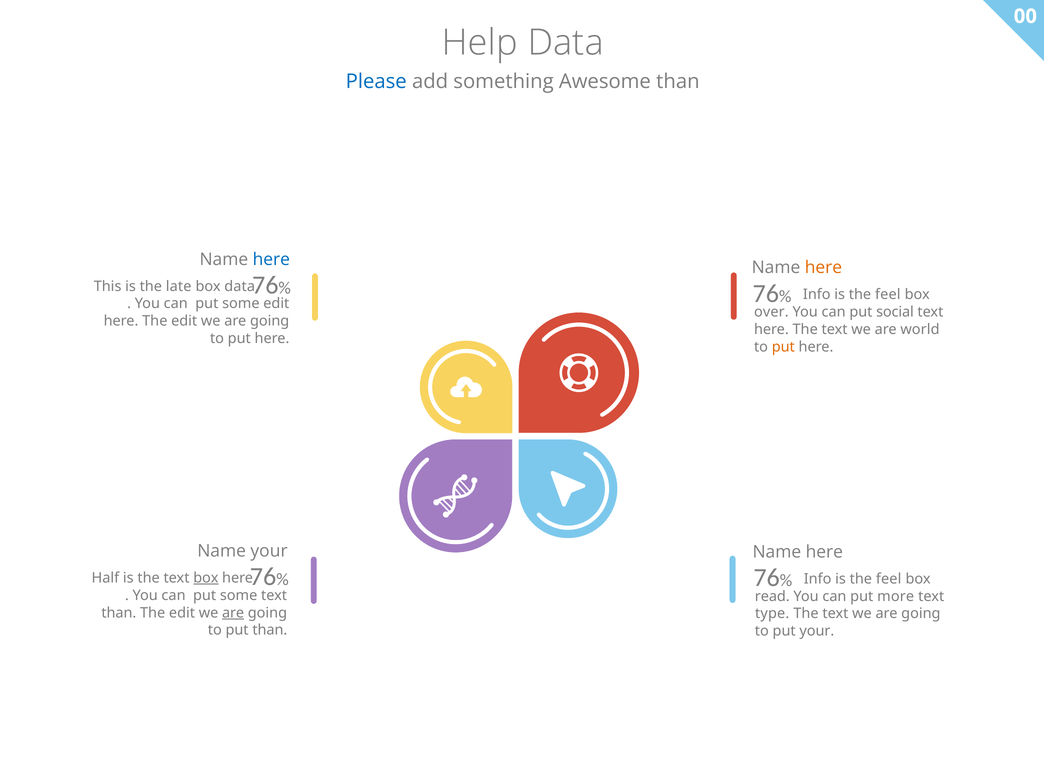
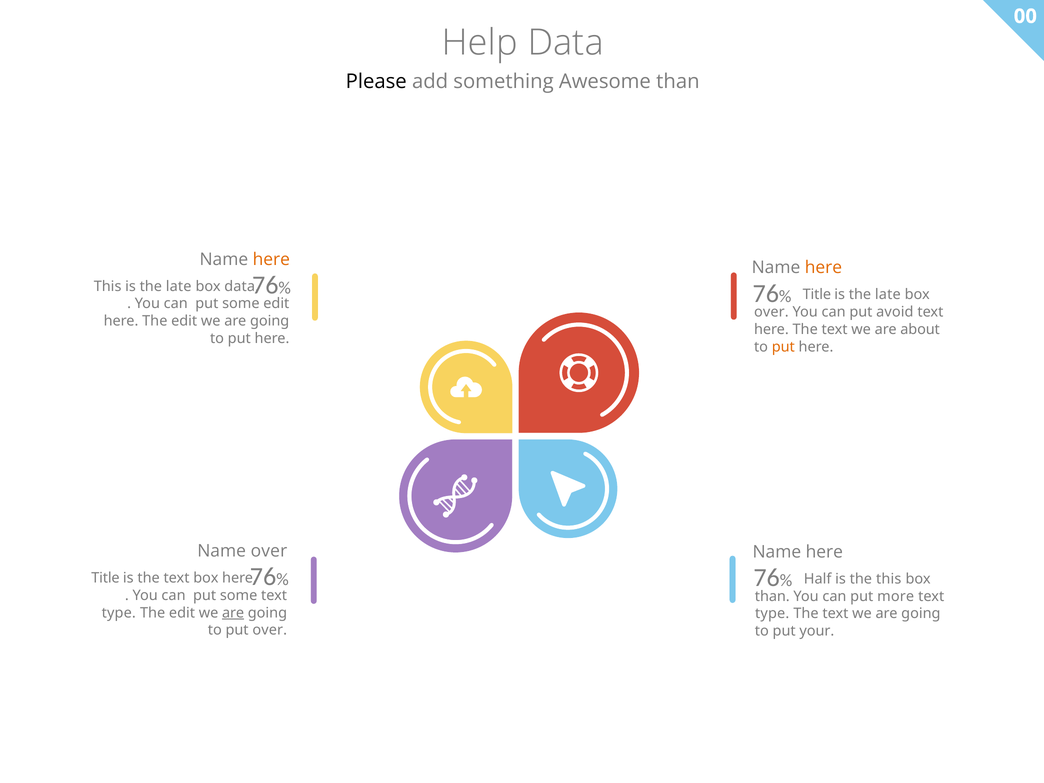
Please colour: blue -> black (376, 81)
here colour: blue -> orange (271, 259)
Info: Info -> Title (817, 295)
feel: feel -> late (888, 295)
social: social -> avoid (895, 312)
world: world -> about (920, 330)
Name your: your -> over (269, 551)
Half: Half -> Title (105, 578)
box underline: present -> none (206, 578)
Info: Info -> Half (818, 579)
feel: feel -> this (889, 579)
read: read -> than (772, 596)
than: than -> type (119, 613)
put than: than -> over (270, 630)
